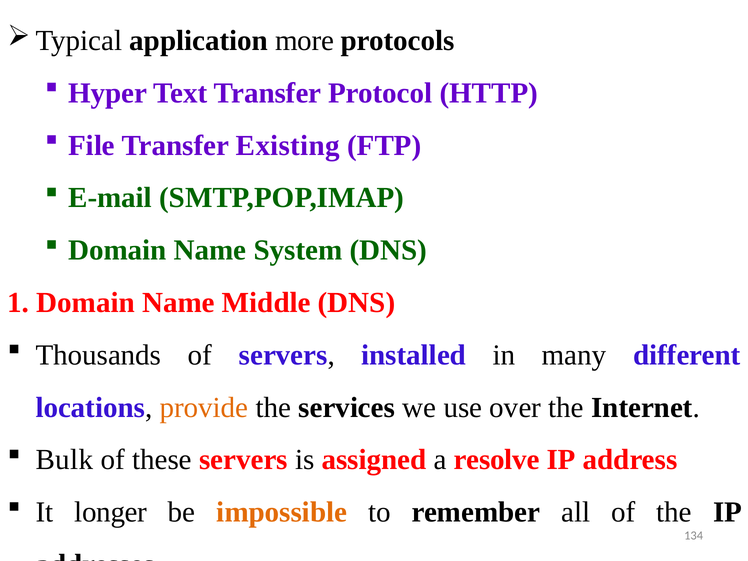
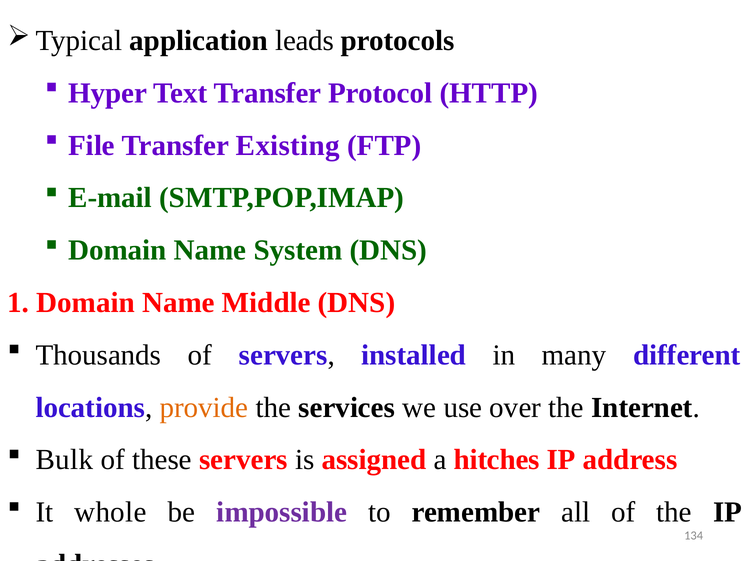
more: more -> leads (305, 41)
resolve: resolve -> hitches (497, 460)
longer: longer -> whole (110, 512)
impossible colour: orange -> purple (282, 512)
